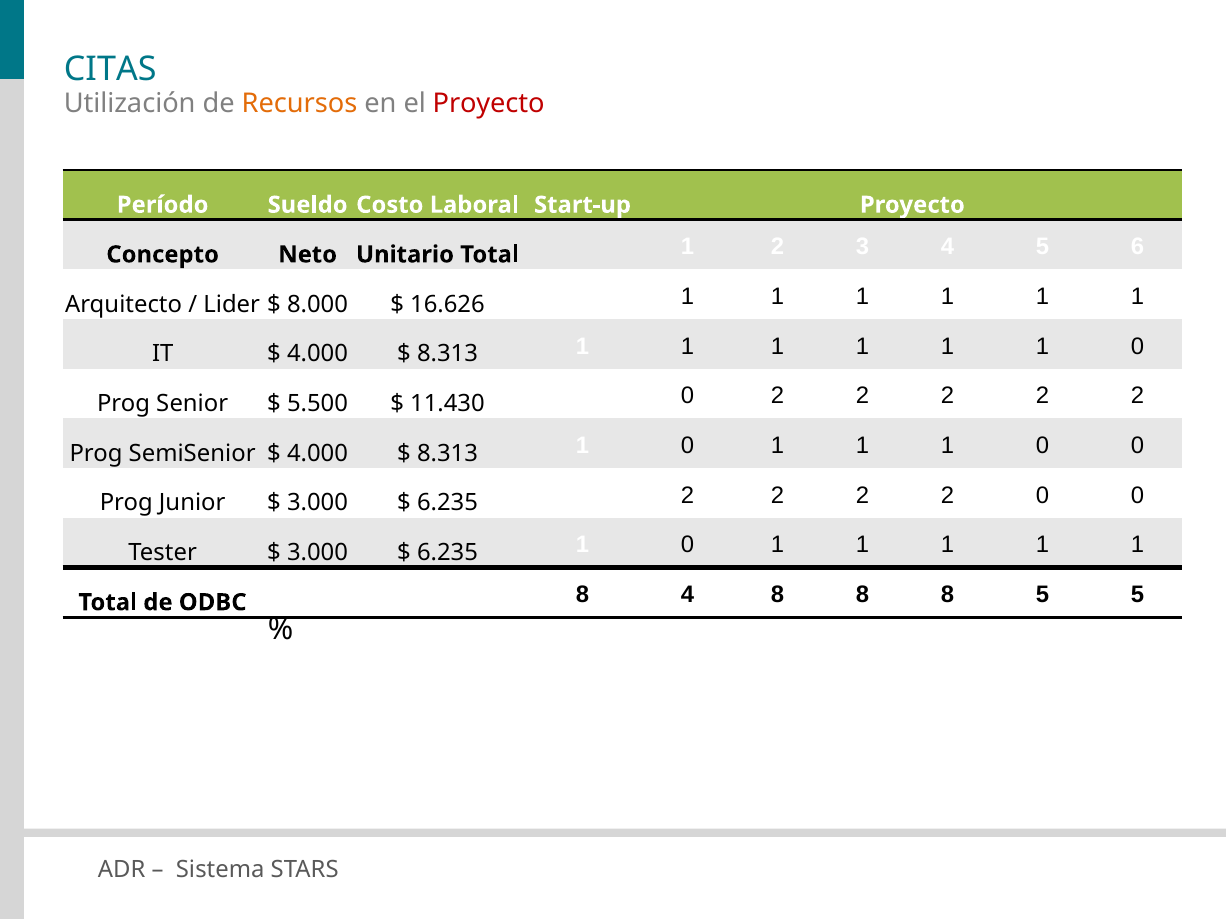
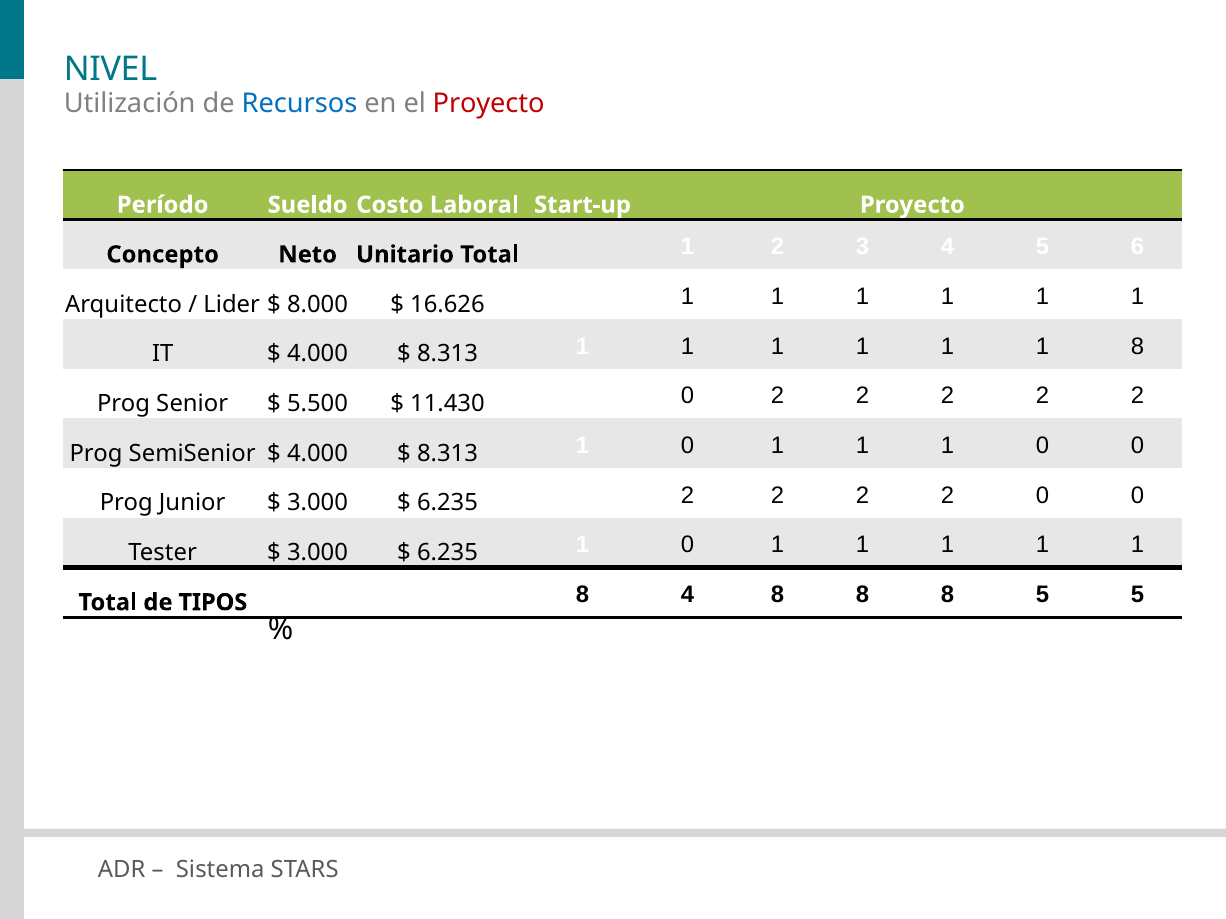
CITAS: CITAS -> NIVEL (110, 69)
Recursos colour: orange -> blue (299, 104)
0: 0 -> 8 (1137, 346)
ODBC: ODBC -> TIPOS (213, 603)
